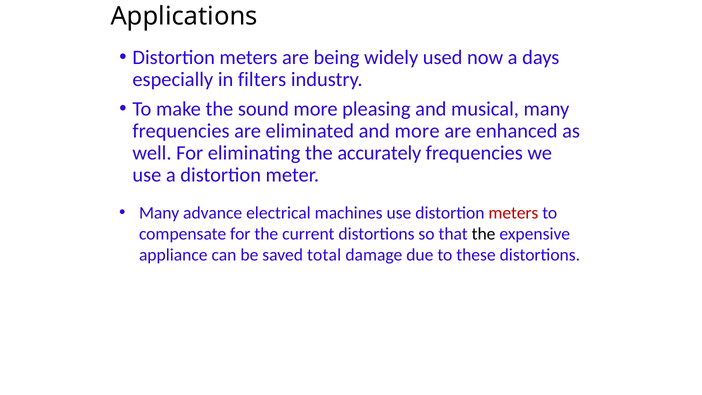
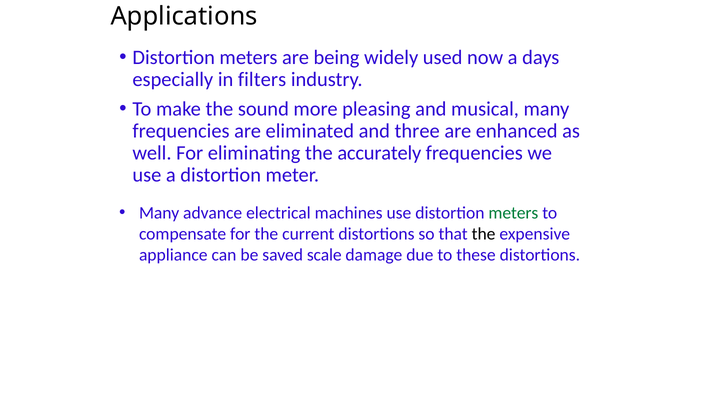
and more: more -> three (417, 131)
meters colour: red -> green (513, 213)
total: total -> scale (324, 255)
